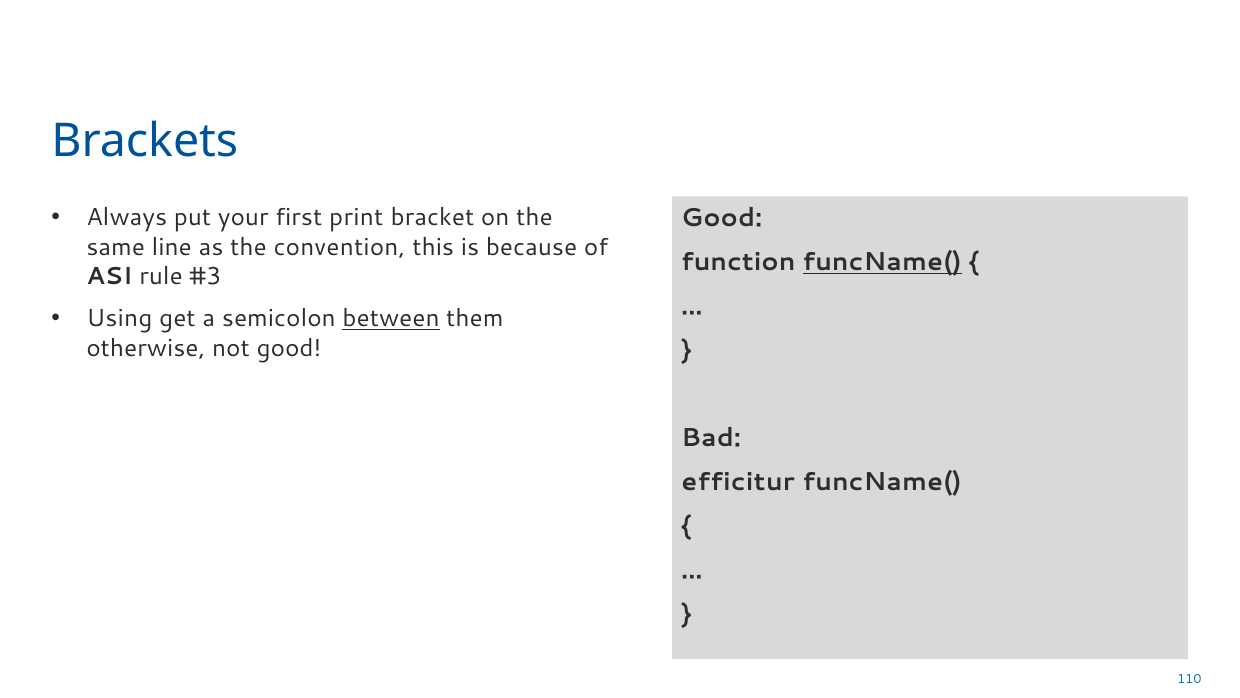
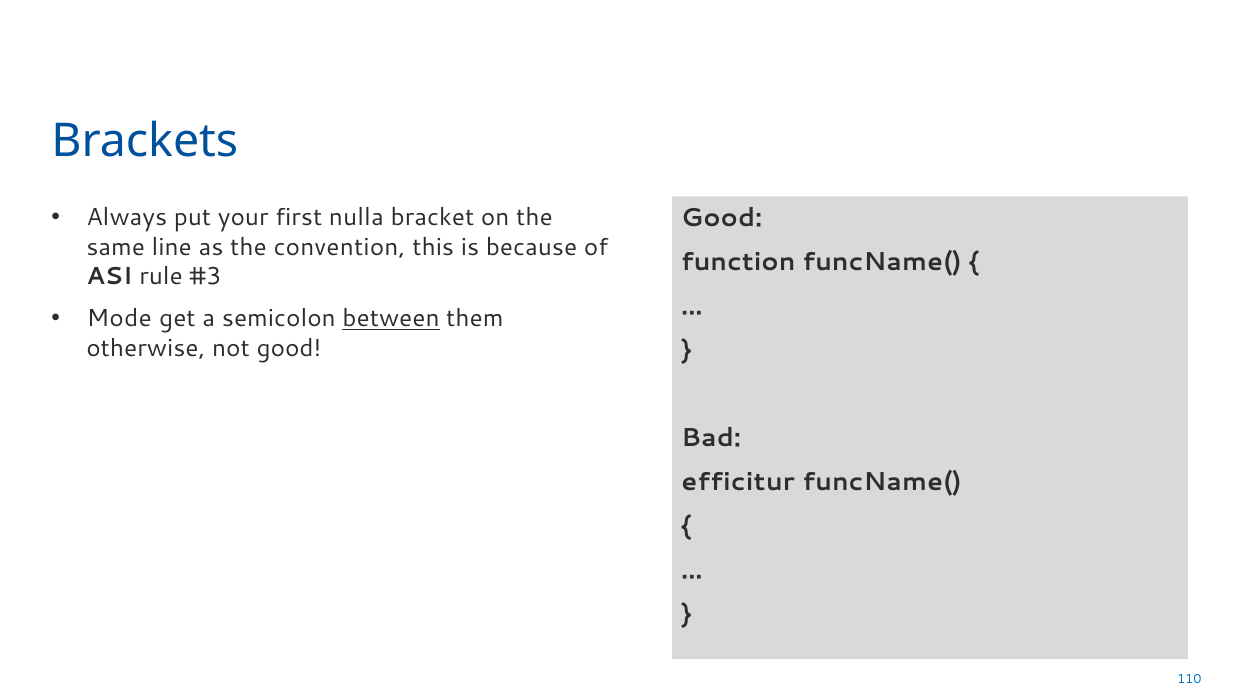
print: print -> nulla (356, 217)
funcName( underline: present -> none (882, 262)
Using: Using -> Mode (119, 319)
